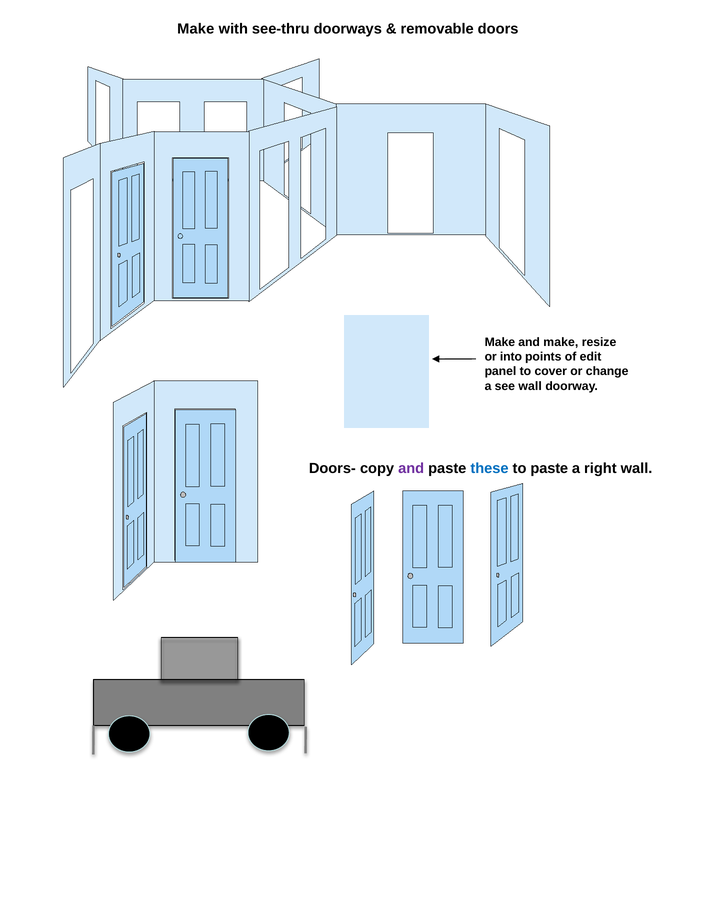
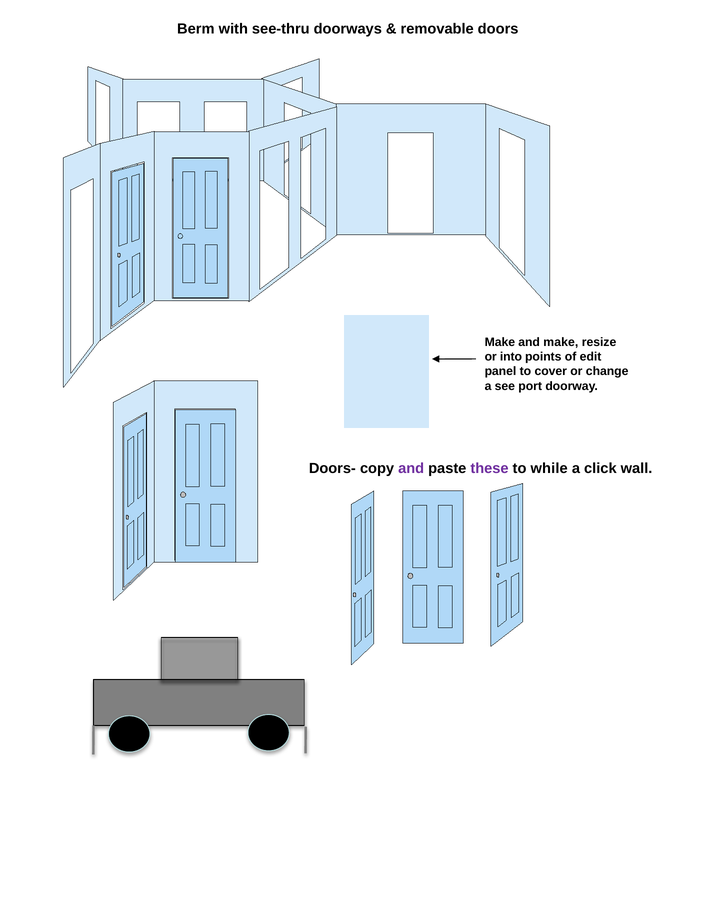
Make: Make -> Berm (196, 29)
see wall: wall -> port (530, 386)
these colour: blue -> purple (490, 468)
to paste: paste -> while (549, 468)
right: right -> click (600, 468)
